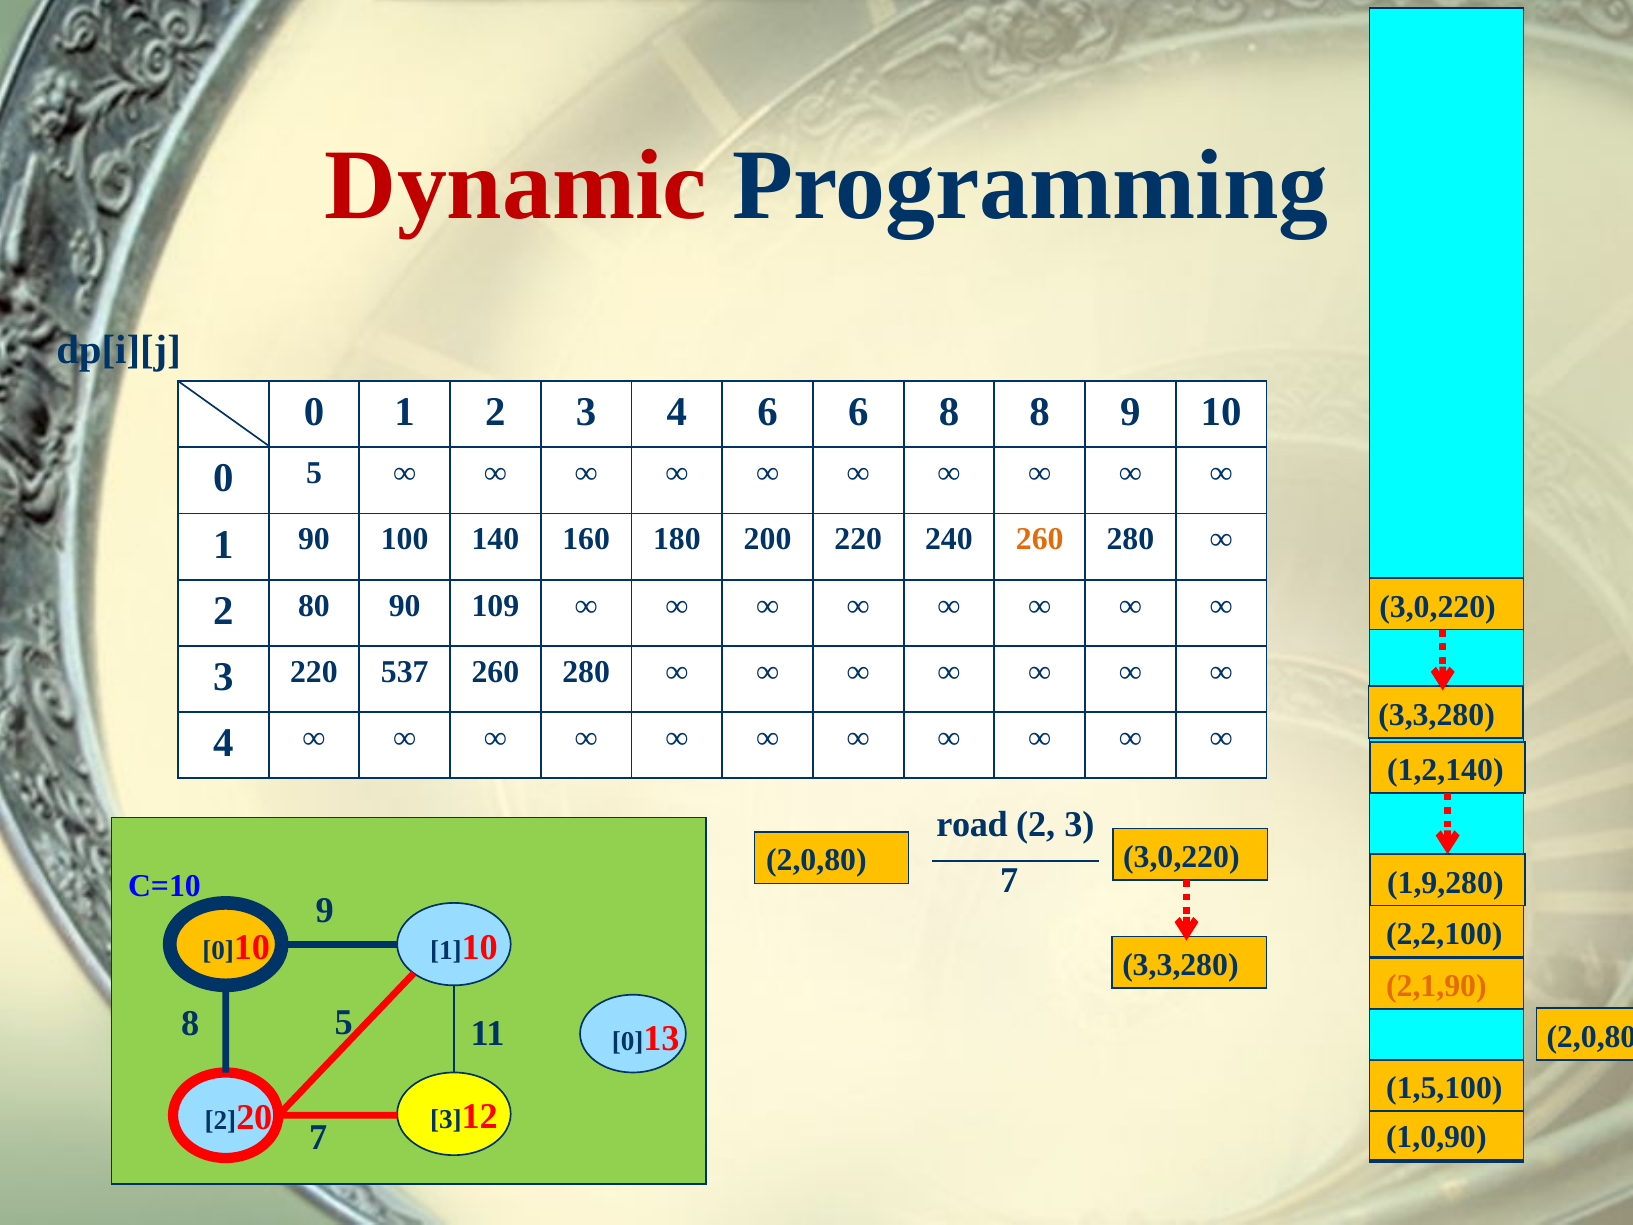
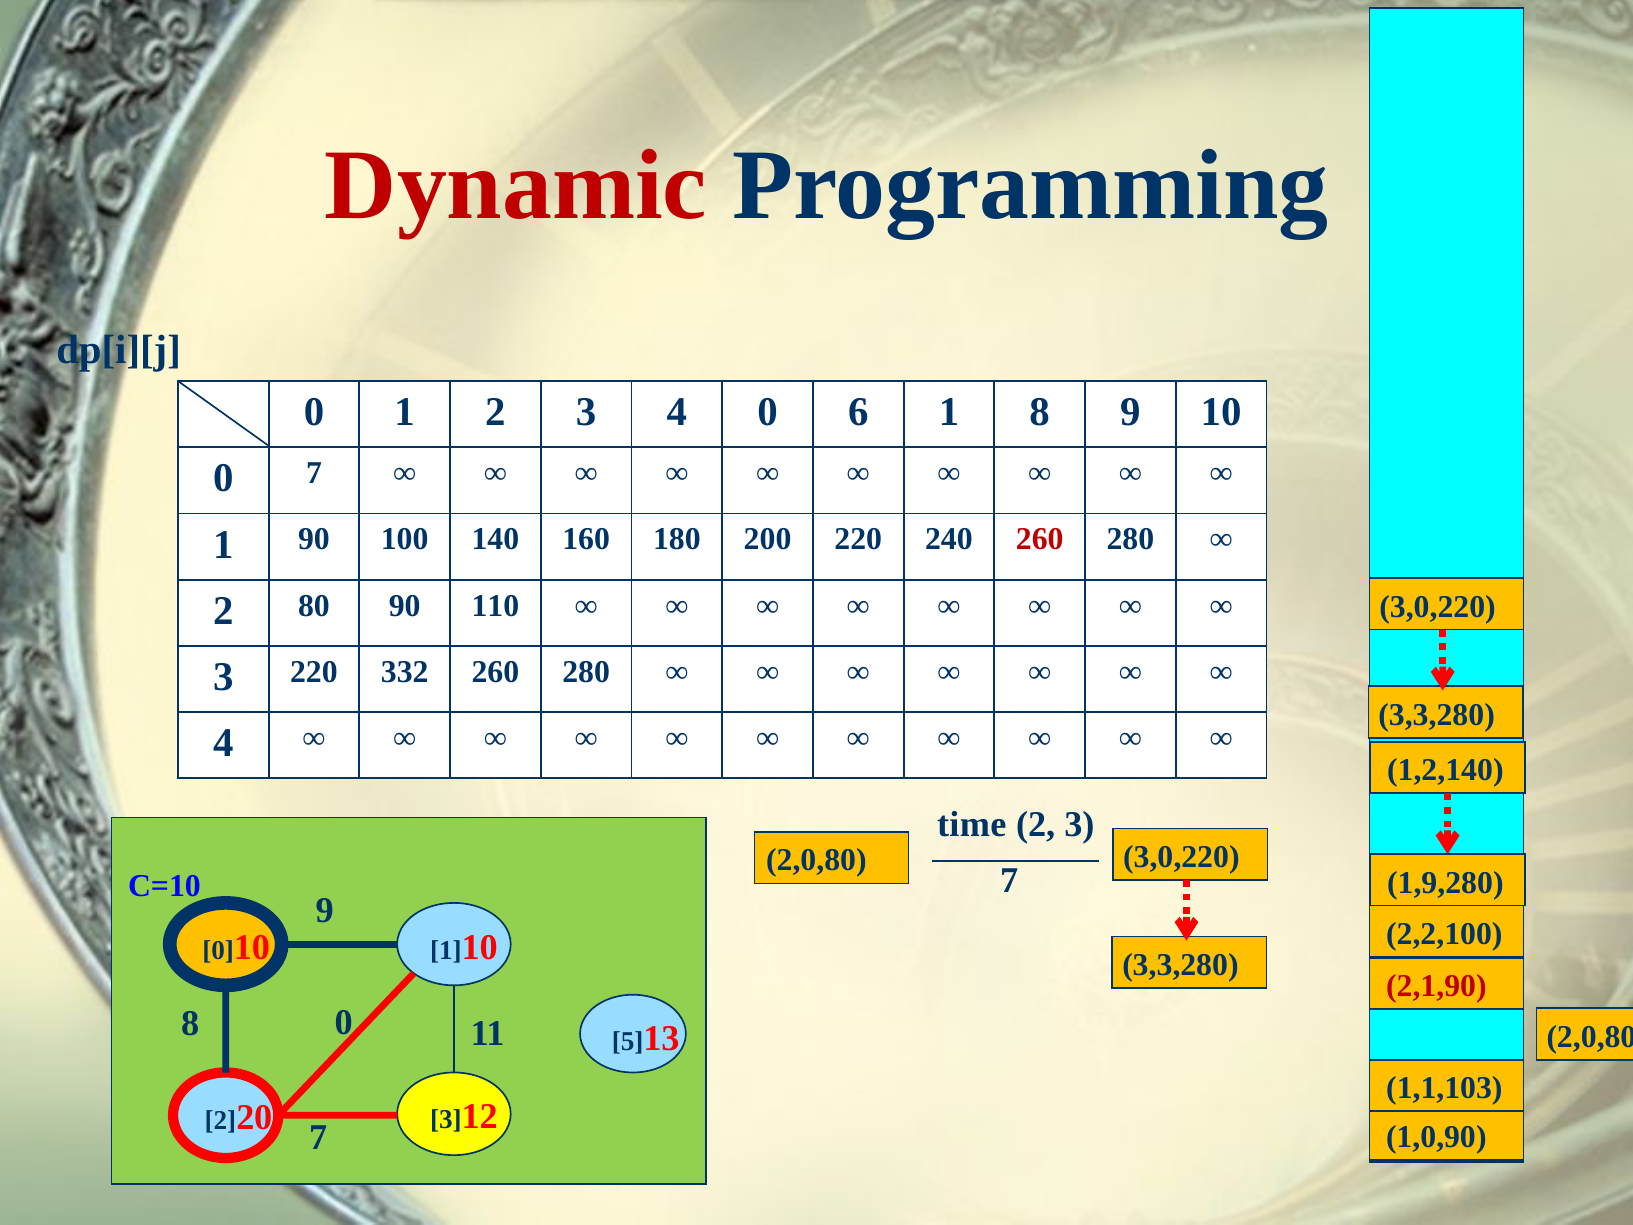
4 6: 6 -> 0 (768, 412)
6 8: 8 -> 1 (949, 412)
0 5: 5 -> 7 (314, 473)
260 colour: orange -> red (1040, 539)
109: 109 -> 110 (495, 606)
537: 537 -> 332 (405, 672)
road: road -> time (972, 825)
2,1,90 colour: orange -> red (1436, 986)
8 5: 5 -> 0 (344, 1023)
0: 0 -> 5 (628, 1041)
1,5,100: 1,5,100 -> 1,1,103 (1444, 1088)
